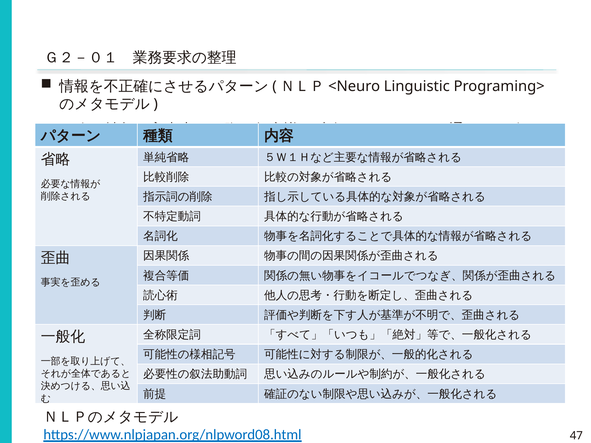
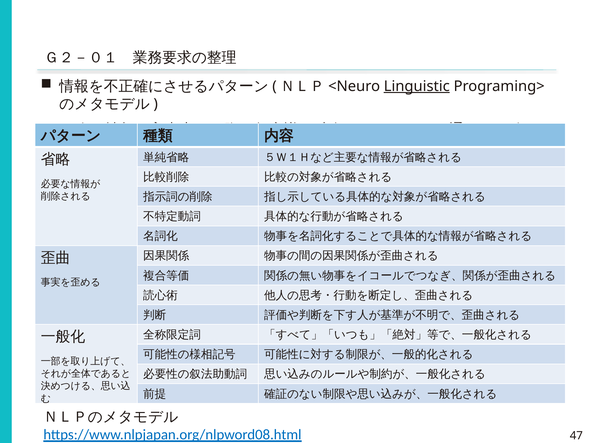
Linguistic underline: none -> present (417, 86)
